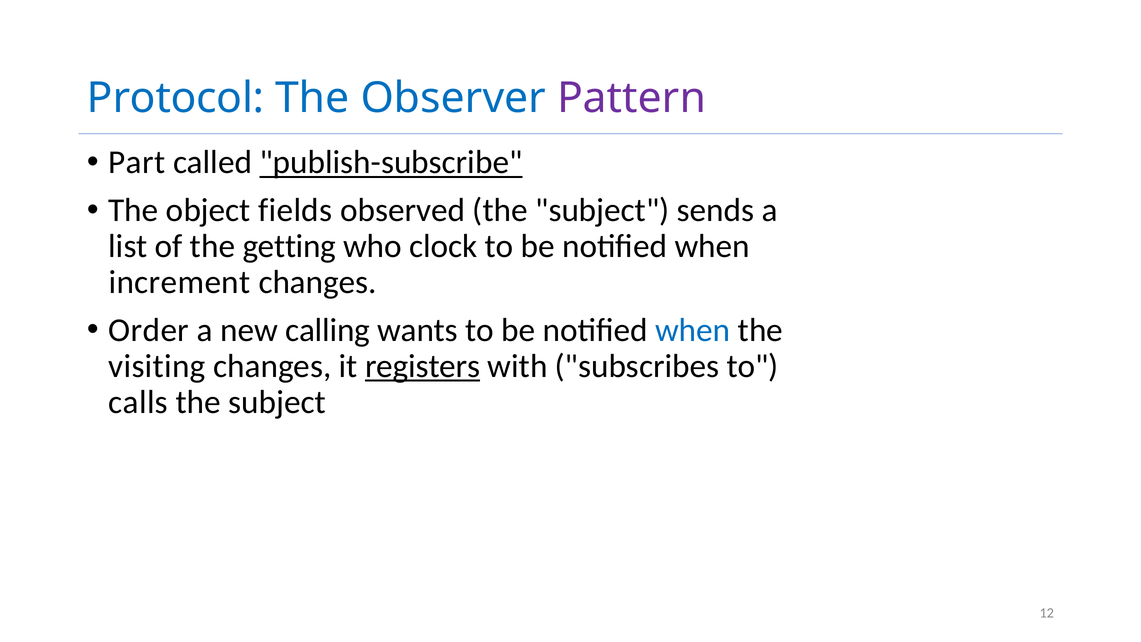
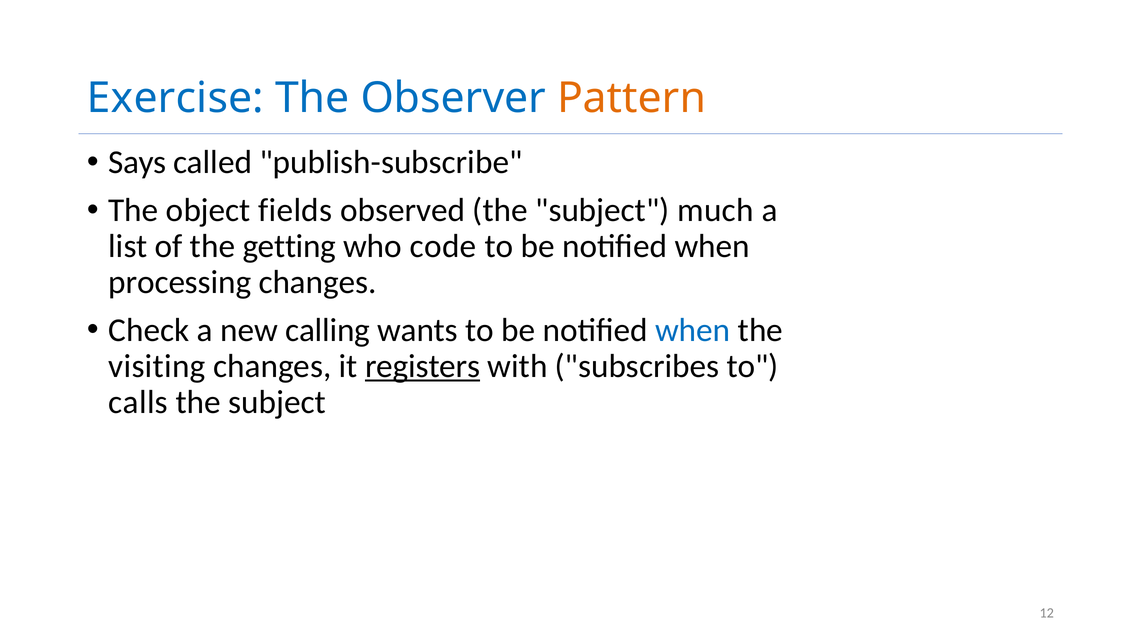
Protocol: Protocol -> Exercise (175, 98)
Pattern colour: purple -> orange (632, 98)
Part: Part -> Says (137, 162)
publish-subscribe underline: present -> none (391, 162)
sends: sends -> much (715, 210)
clock: clock -> code (443, 246)
increment: increment -> processing (180, 282)
Order: Order -> Check (149, 330)
